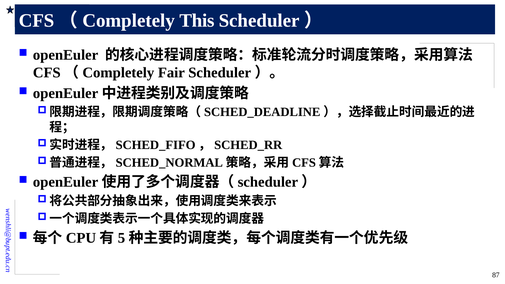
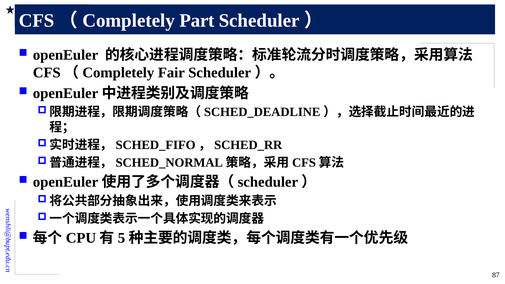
This: This -> Part (197, 21)
